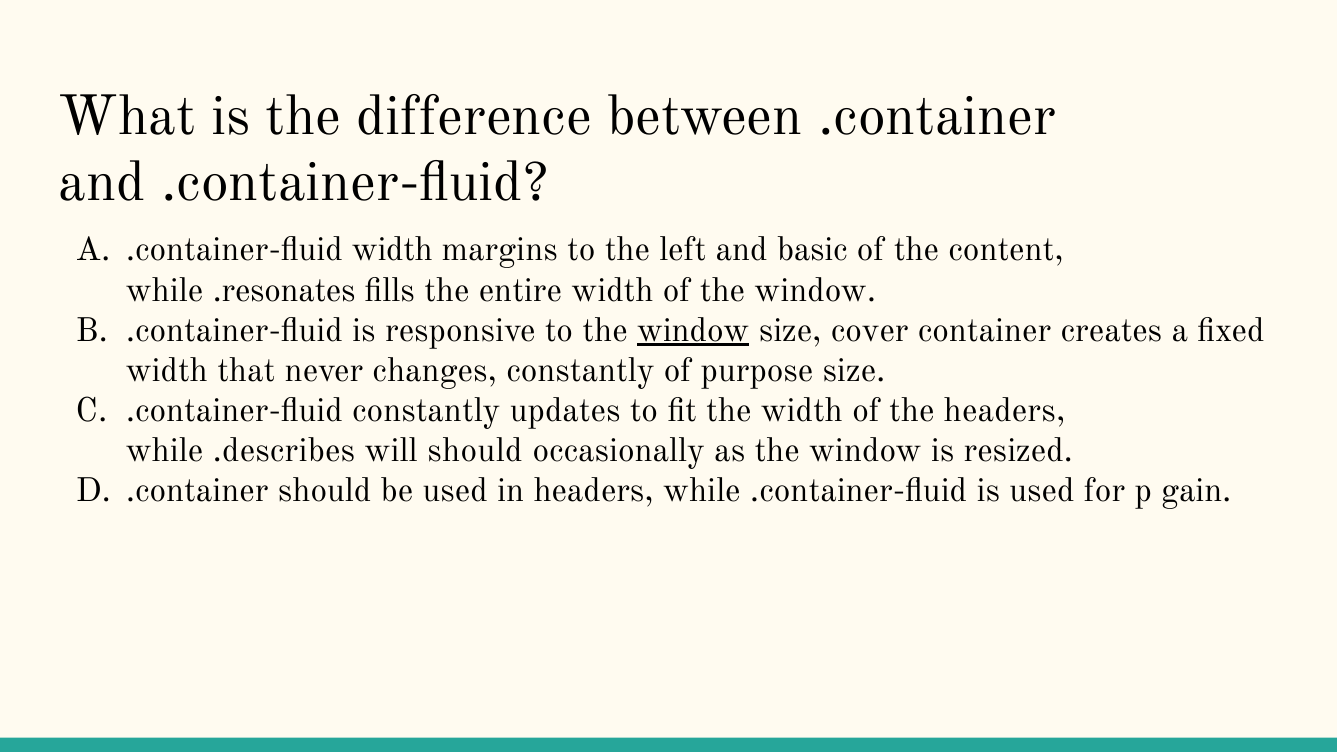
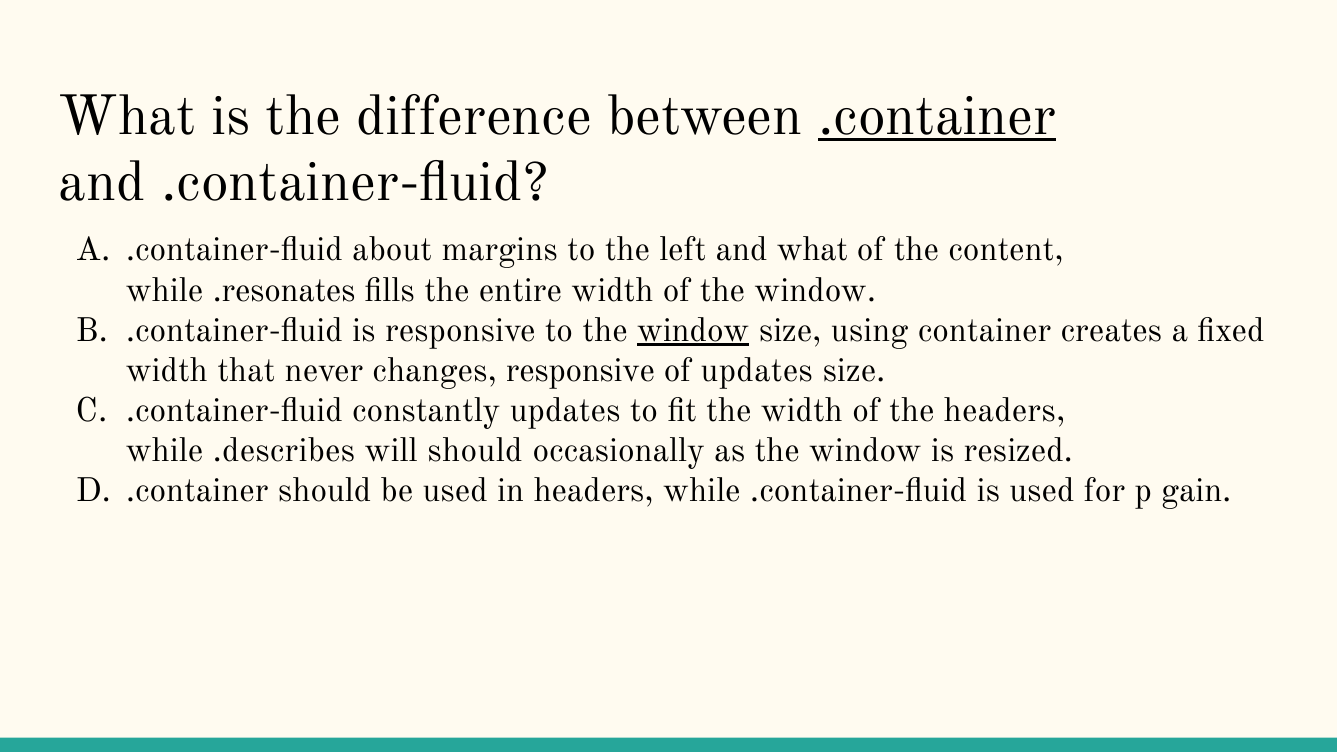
.container underline: none -> present (937, 116)
.container-fluid width: width -> about (392, 250)
and basic: basic -> what (812, 250)
cover: cover -> using (870, 330)
changes constantly: constantly -> responsive (581, 370)
of purpose: purpose -> updates (757, 370)
